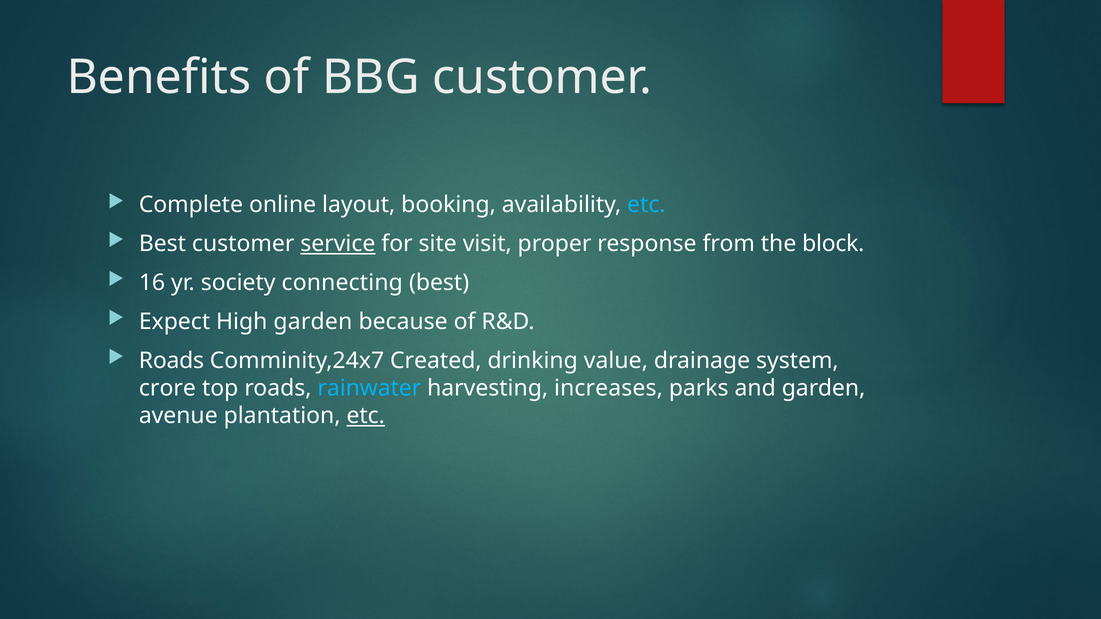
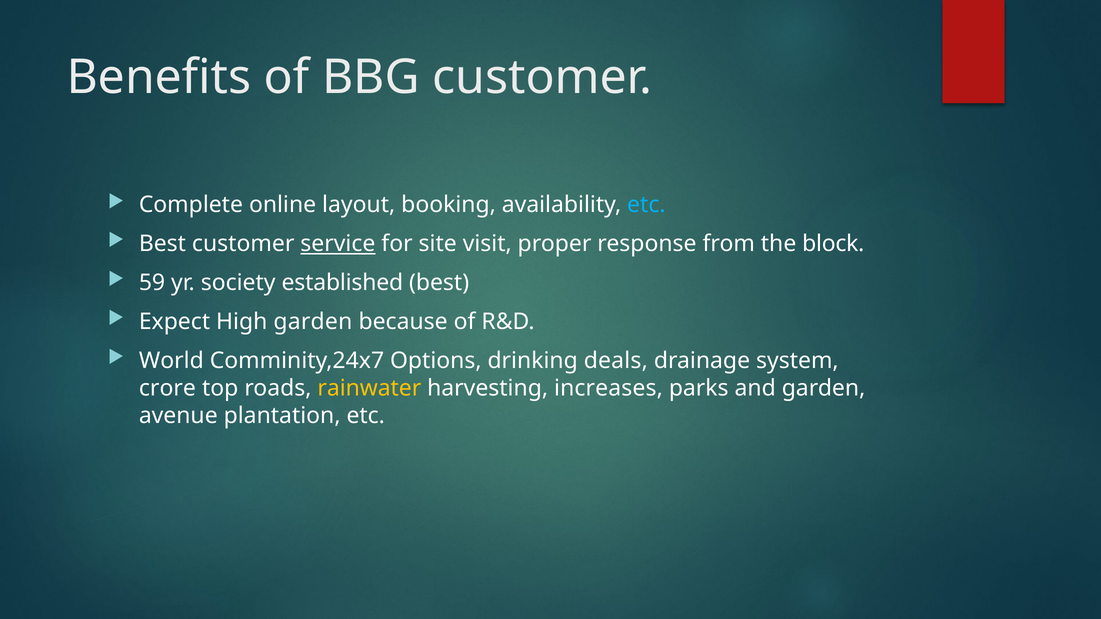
16: 16 -> 59 (152, 283)
connecting: connecting -> established (342, 283)
Roads: Roads -> World (171, 361)
Created: Created -> Options (436, 361)
value: value -> deals (616, 361)
rainwater colour: light blue -> yellow (369, 388)
etc underline: present -> none (366, 416)
